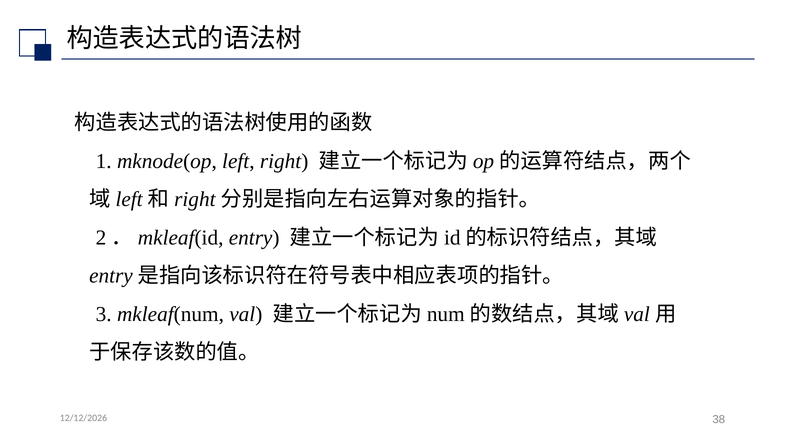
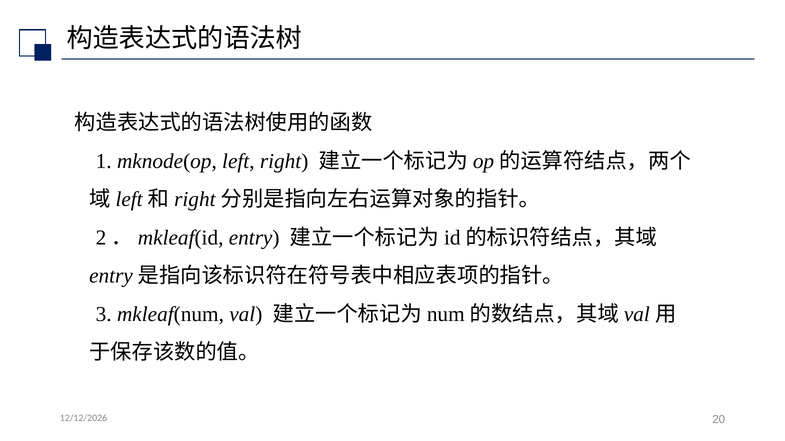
38: 38 -> 20 (719, 420)
